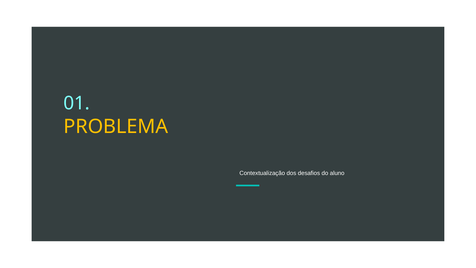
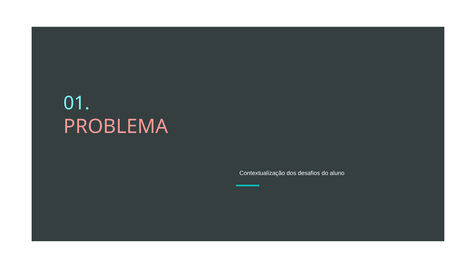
PROBLEMA colour: yellow -> pink (116, 126)
